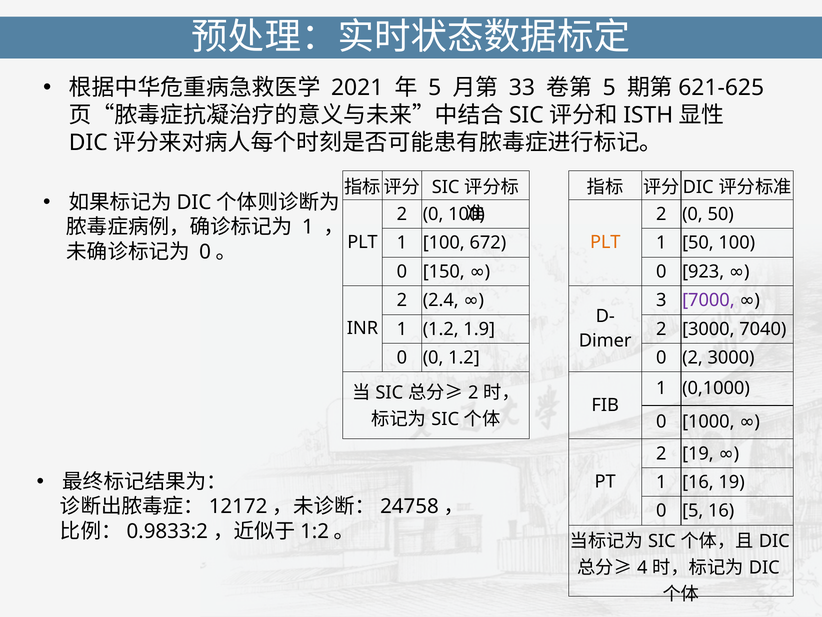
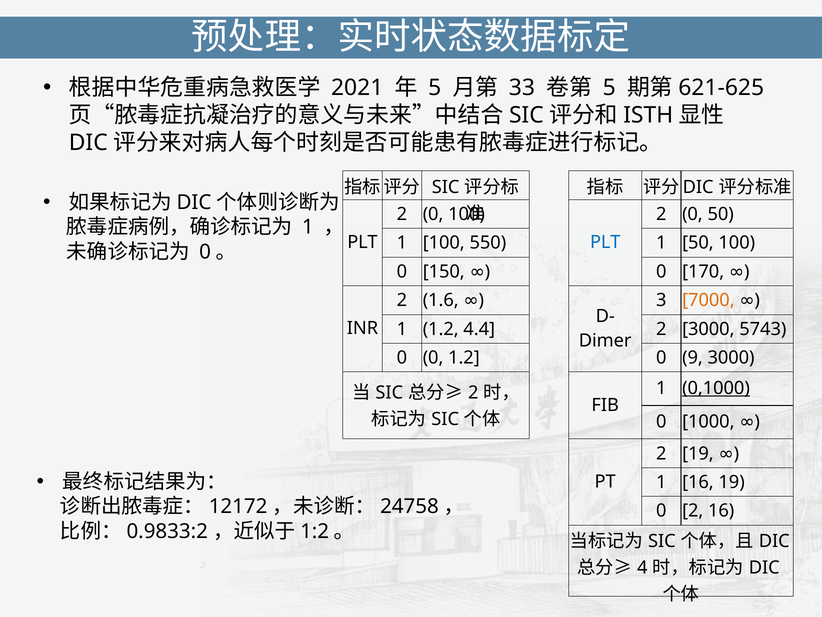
PLT colour: orange -> blue (605, 242)
672: 672 -> 550 (488, 243)
923: 923 -> 170 (703, 271)
2.4: 2.4 -> 1.6 (441, 300)
7000 colour: purple -> orange (708, 300)
1.9: 1.9 -> 4.4 (479, 329)
7040: 7040 -> 5743 (763, 329)
0 2: 2 -> 9 (692, 358)
0,1000 underline: none -> present (716, 388)
0 5: 5 -> 2 (693, 511)
